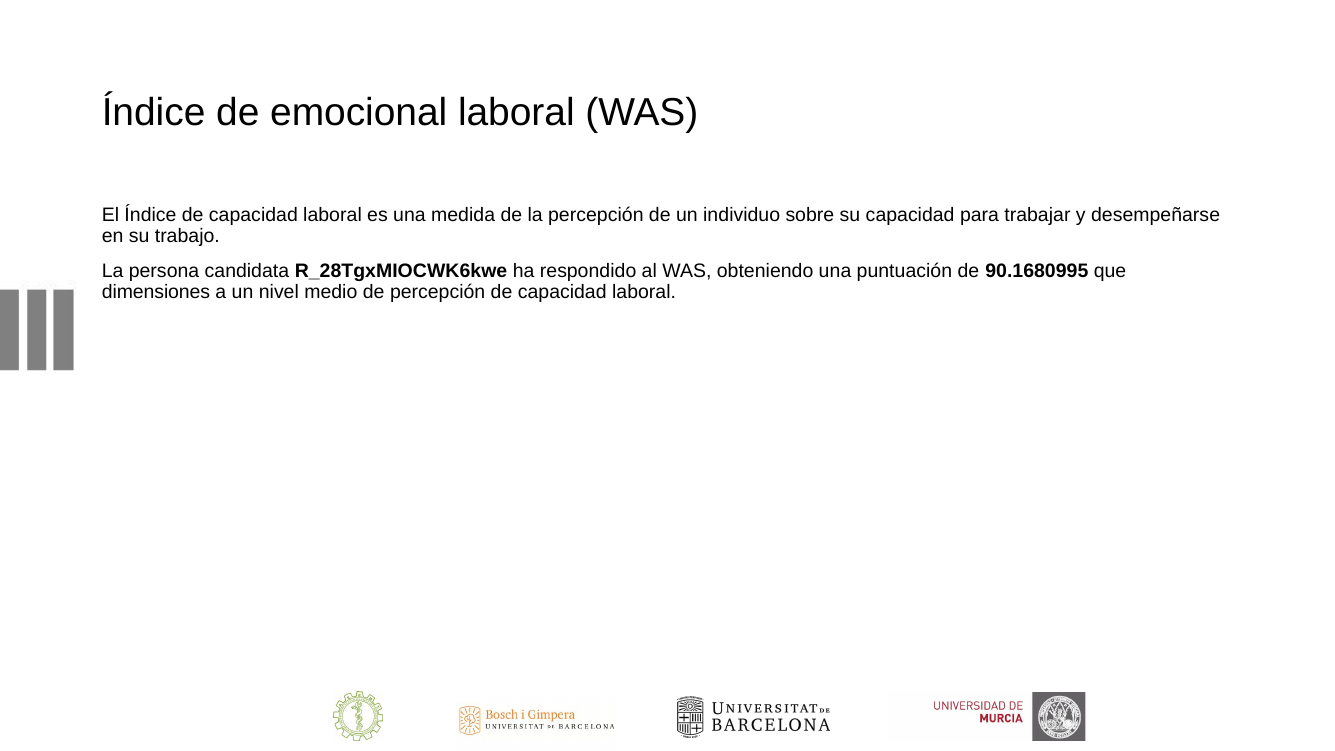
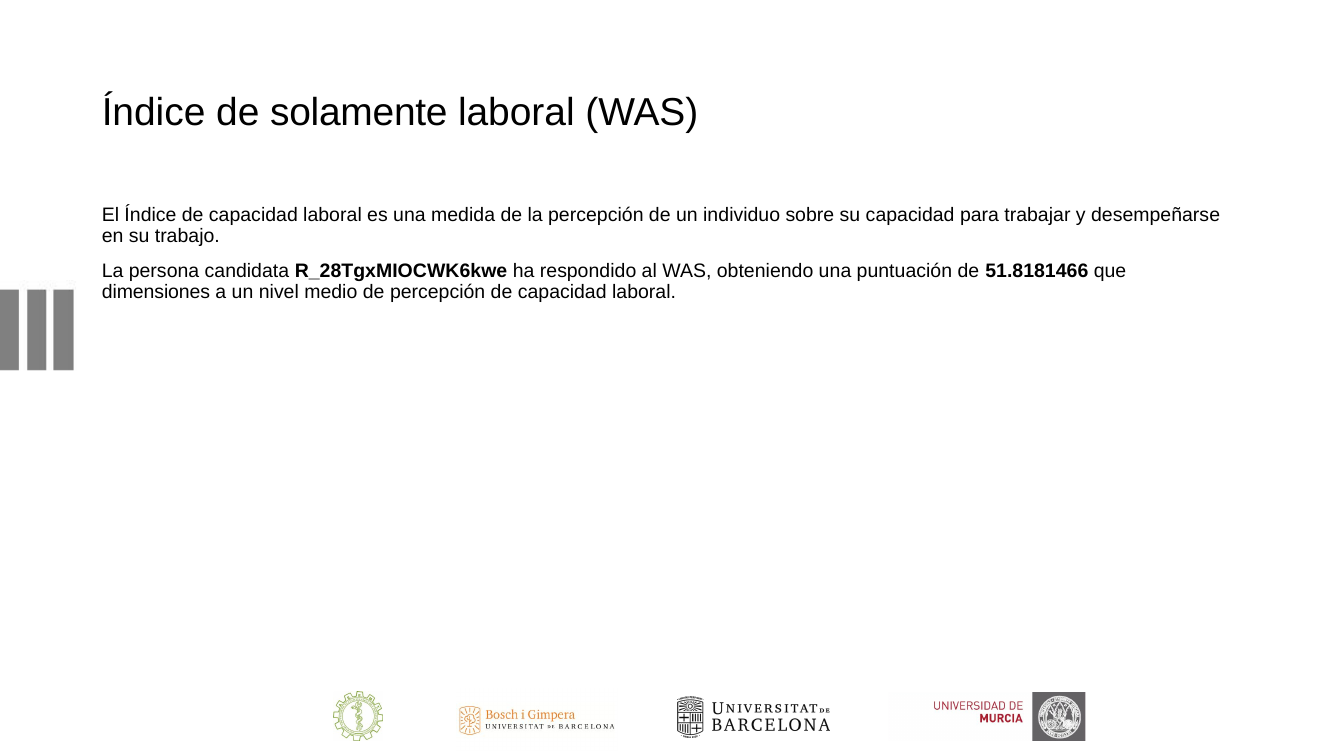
emocional: emocional -> solamente (359, 112)
90.1680995: 90.1680995 -> 51.8181466 (1037, 271)
